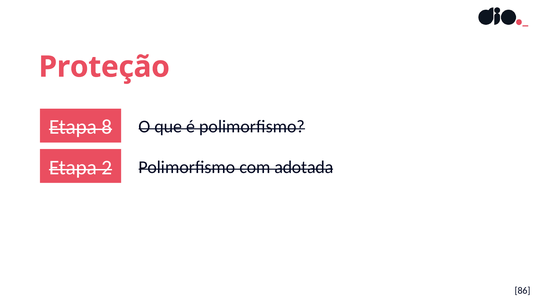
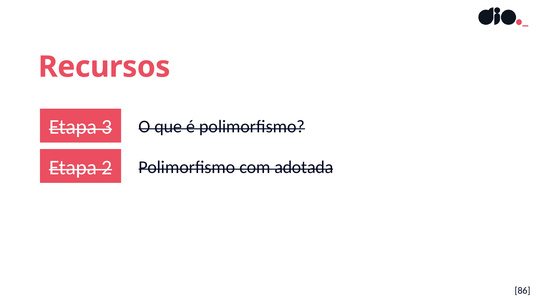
Proteção: Proteção -> Recursos (104, 67)
8: 8 -> 3 (107, 127)
